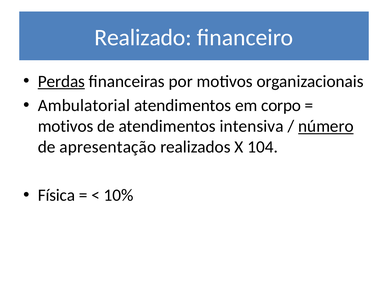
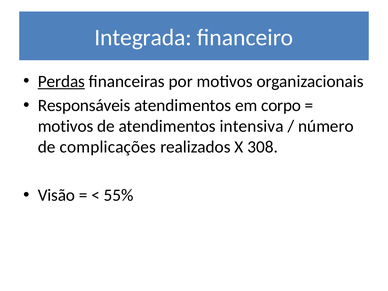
Realizado: Realizado -> Integrada (143, 38)
Ambulatorial: Ambulatorial -> Responsáveis (84, 106)
número underline: present -> none (326, 126)
apresentação: apresentação -> complicações (108, 147)
104: 104 -> 308 (263, 147)
Física: Física -> Visão (56, 195)
10%: 10% -> 55% (119, 195)
